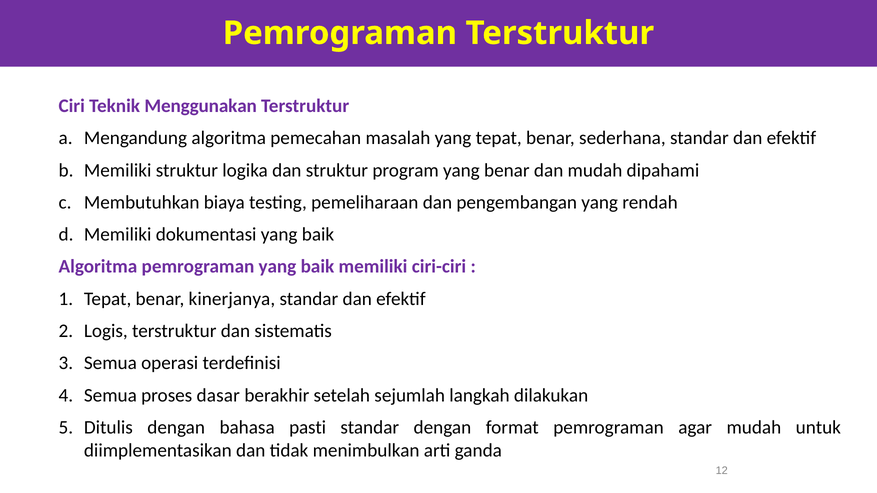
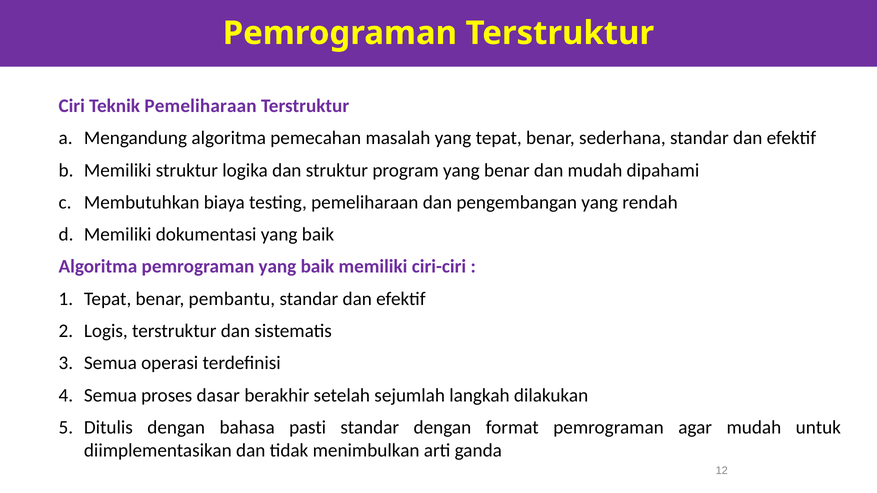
Teknik Menggunakan: Menggunakan -> Pemeliharaan (200, 106)
kinerjanya: kinerjanya -> pembantu (232, 299)
